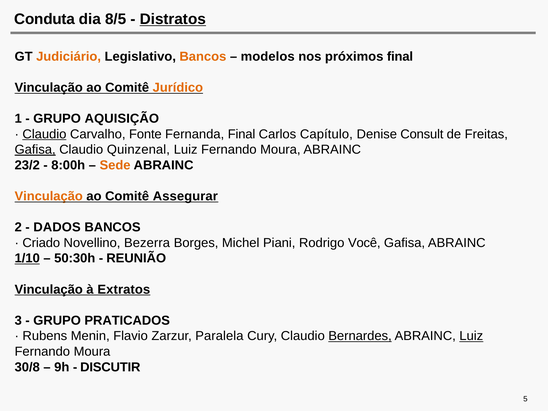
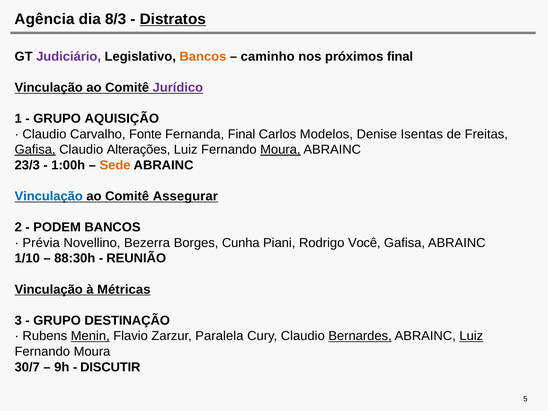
Conduta: Conduta -> Agência (45, 19)
8/5: 8/5 -> 8/3 (116, 19)
Judiciário colour: orange -> purple (69, 56)
modelos: modelos -> caminho (268, 56)
Jurídico colour: orange -> purple (178, 87)
Claudio underline: present -> none (44, 134)
Capítulo: Capítulo -> Modelos (326, 134)
Consult: Consult -> Isentas (422, 134)
Quinzenal: Quinzenal -> Alterações (139, 150)
Moura underline: none -> present (280, 150)
23/2: 23/2 -> 23/3 (27, 165)
8:00h: 8:00h -> 1:00h (68, 165)
Vinculação colour: orange -> blue (49, 196)
DADOS: DADOS -> PODEM (57, 227)
Criado: Criado -> Prévia (41, 243)
Michel: Michel -> Cunha (241, 243)
1/10 underline: present -> none (27, 258)
50:30h: 50:30h -> 88:30h (75, 258)
Extratos: Extratos -> Métricas (124, 289)
PRATICADOS: PRATICADOS -> DESTINAÇÃO (127, 320)
Menin underline: none -> present (90, 336)
30/8: 30/8 -> 30/7 (27, 367)
